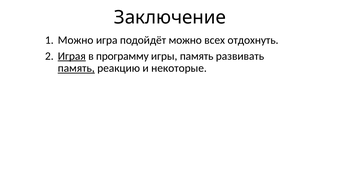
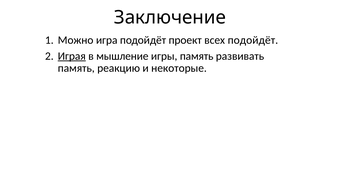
подойдёт можно: можно -> проект (185, 40)
всех отдохнуть: отдохнуть -> подойдёт (253, 40)
программу: программу -> мышление (122, 56)
память underline: present -> none (76, 68)
